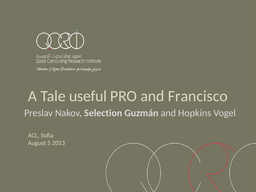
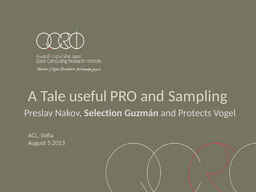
Francisco: Francisco -> Sampling (198, 96)
Hopkins: Hopkins -> Protects (195, 113)
